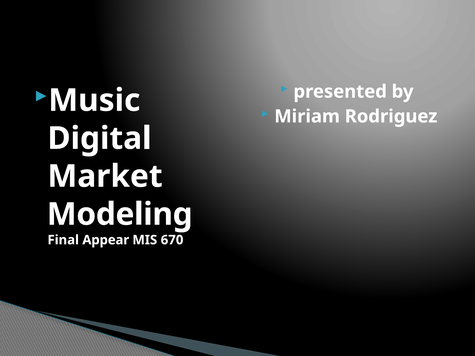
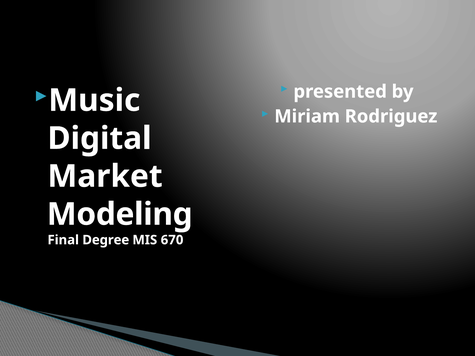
Appear: Appear -> Degree (106, 240)
